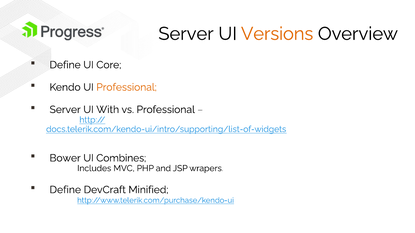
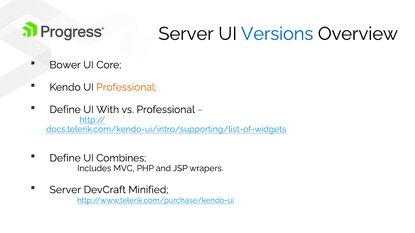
Versions colour: orange -> blue (277, 34)
Define: Define -> Bower (65, 65)
Server: Server -> Define (65, 110)
Bower: Bower -> Define (65, 158)
Define: Define -> Server (65, 190)
